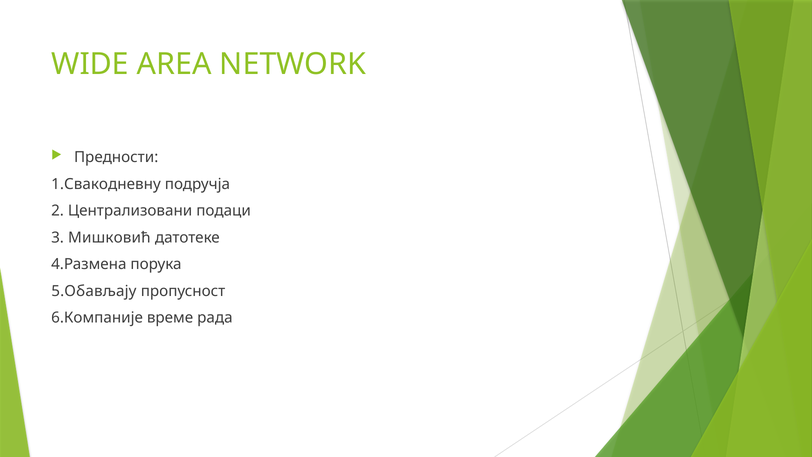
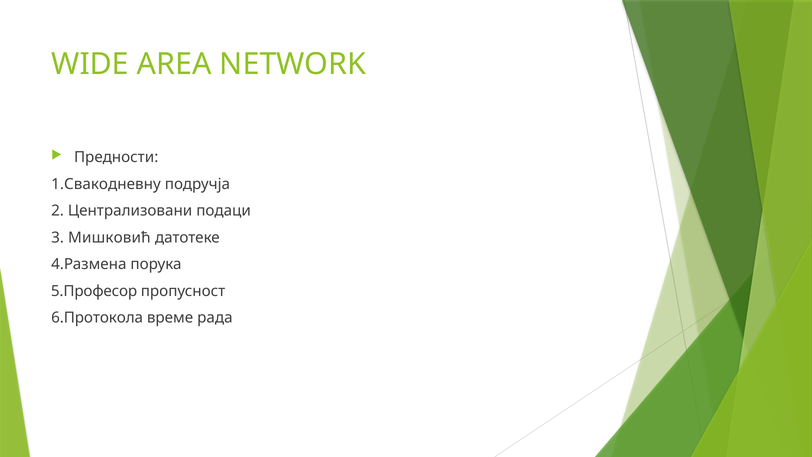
5.Обављају: 5.Обављају -> 5.Професор (94, 291)
6.Компаније: 6.Компаније -> 6.Протокола (97, 318)
